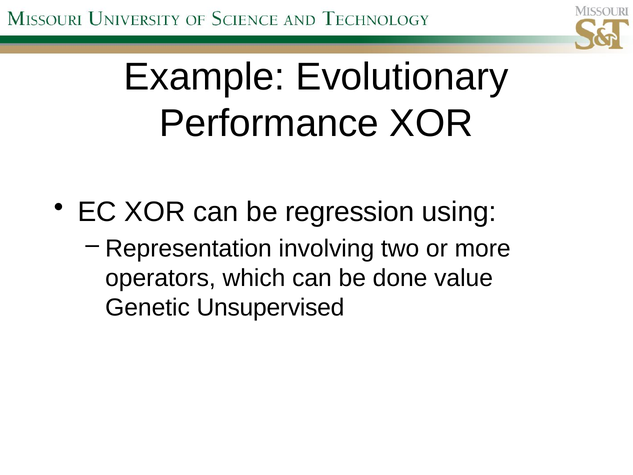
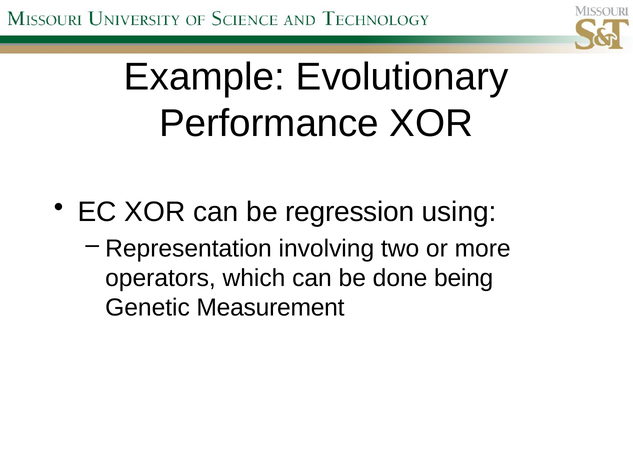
value: value -> being (464, 278)
Unsupervised: Unsupervised -> Measurement (270, 307)
